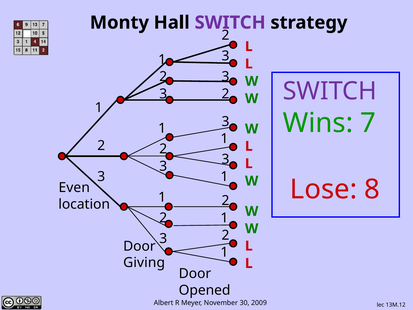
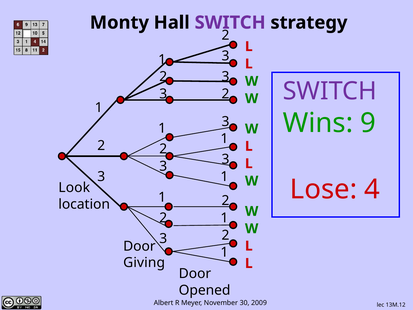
7: 7 -> 9 (368, 123)
8: 8 -> 4 (372, 189)
Even: Even -> Look (74, 187)
